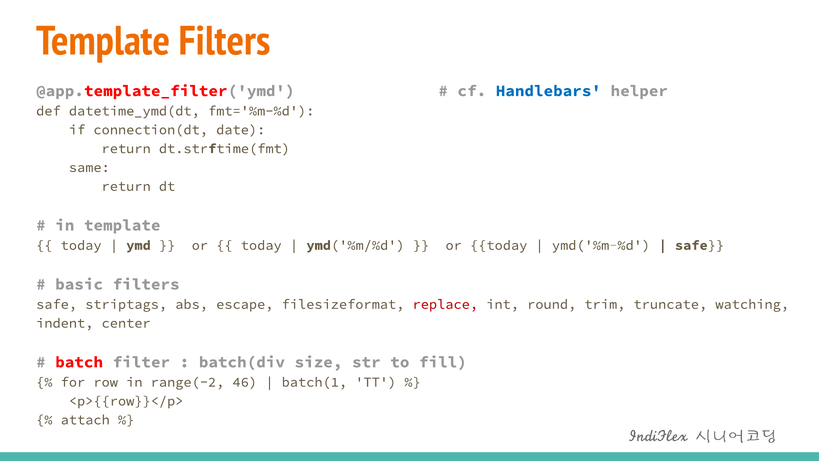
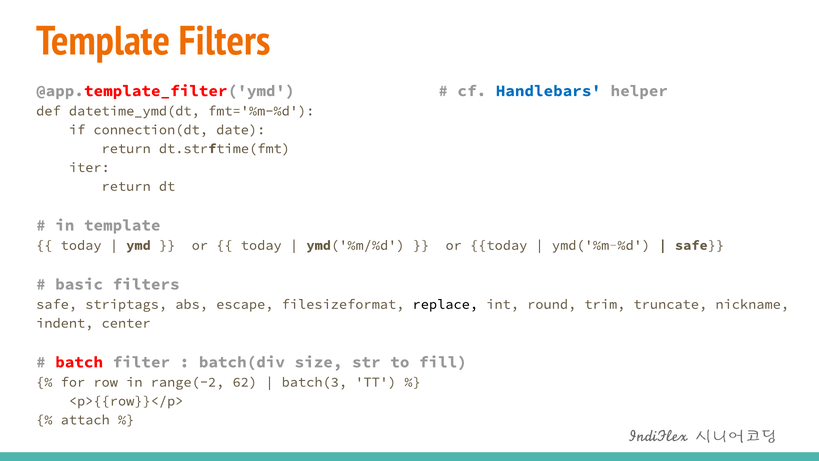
same: same -> iter (89, 167)
replace colour: red -> black (445, 304)
watching: watching -> nickname (752, 304)
46: 46 -> 62 (245, 382)
batch(1: batch(1 -> batch(3 (314, 382)
